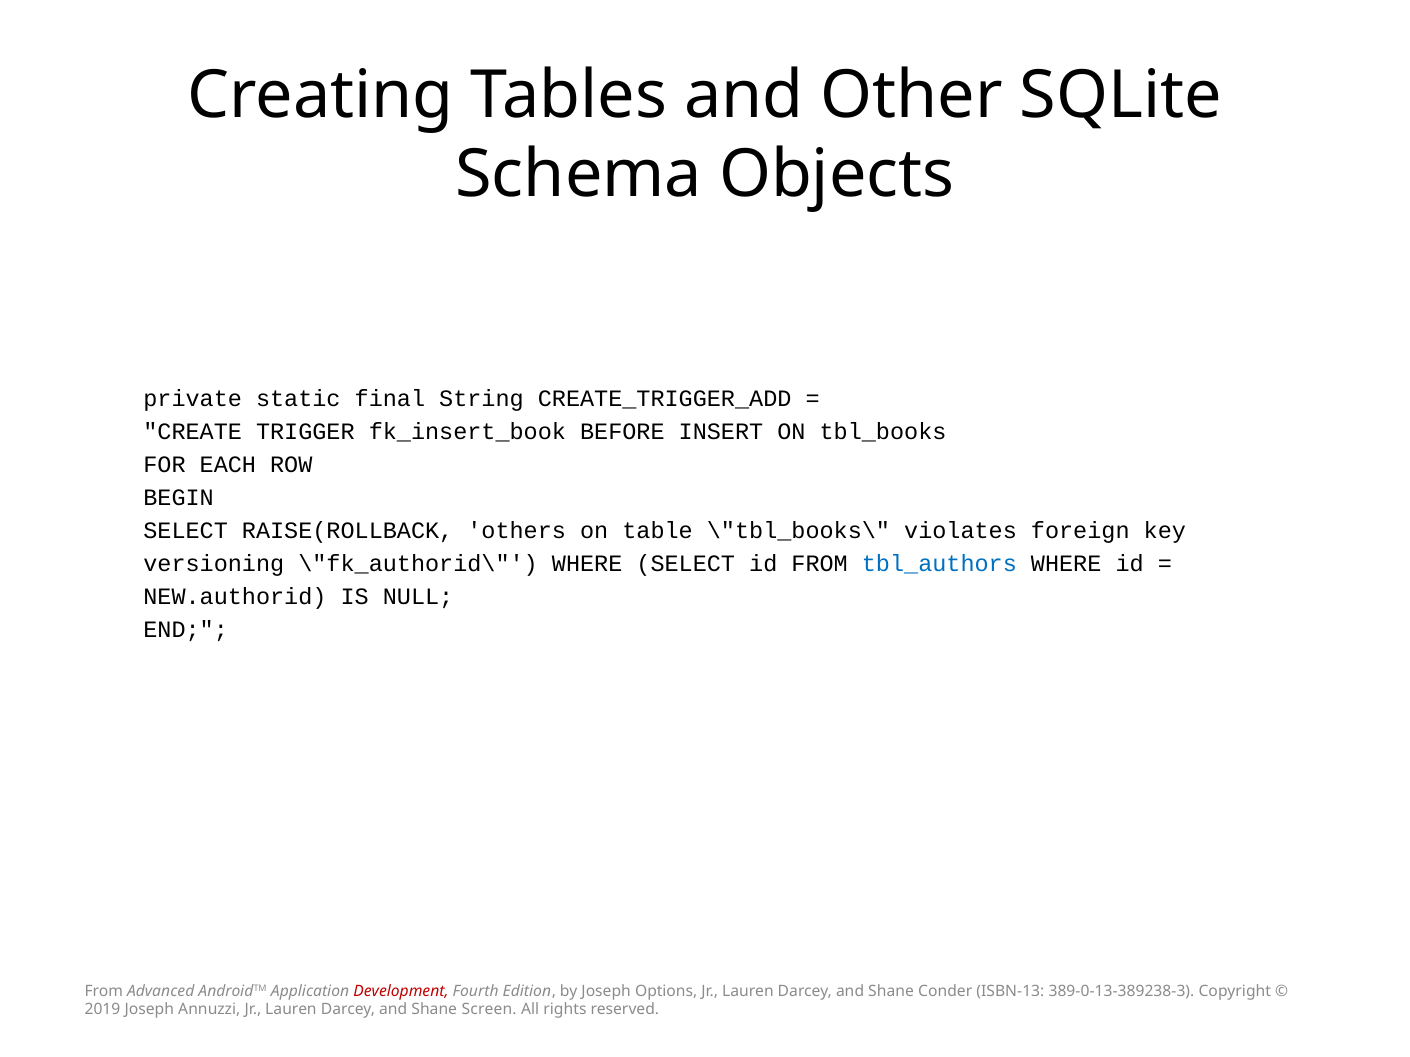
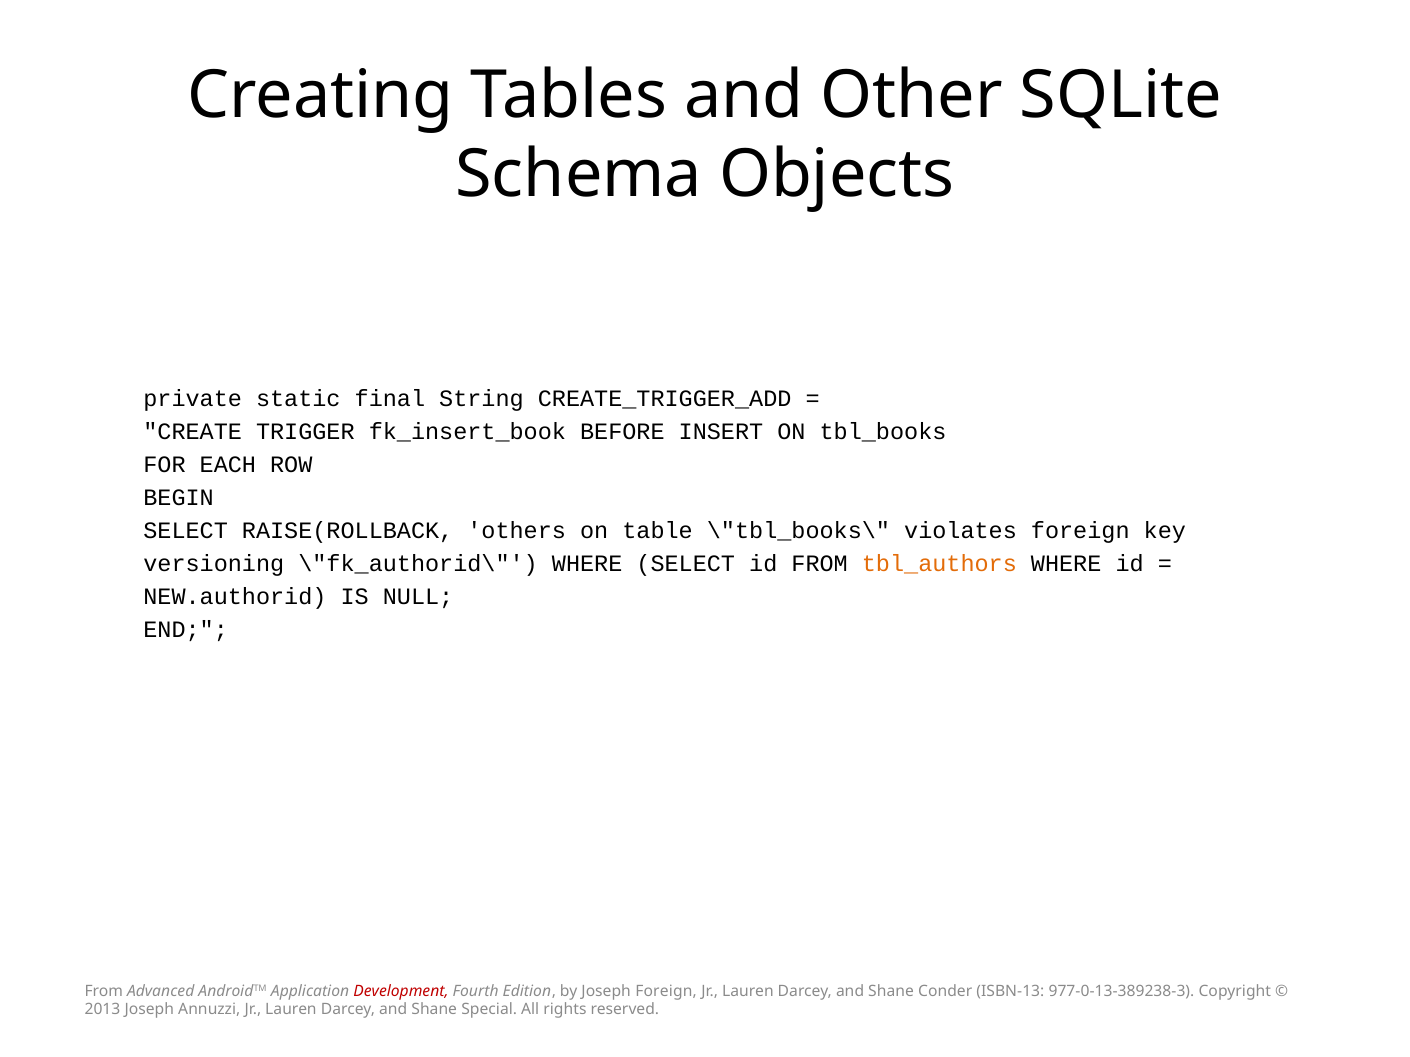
tbl_authors colour: blue -> orange (939, 564)
Joseph Options: Options -> Foreign (666, 991)
389-0-13-389238-3: 389-0-13-389238-3 -> 977-0-13-389238-3 (1121, 991)
2019: 2019 -> 2013 (102, 1010)
Screen: Screen -> Special (489, 1010)
